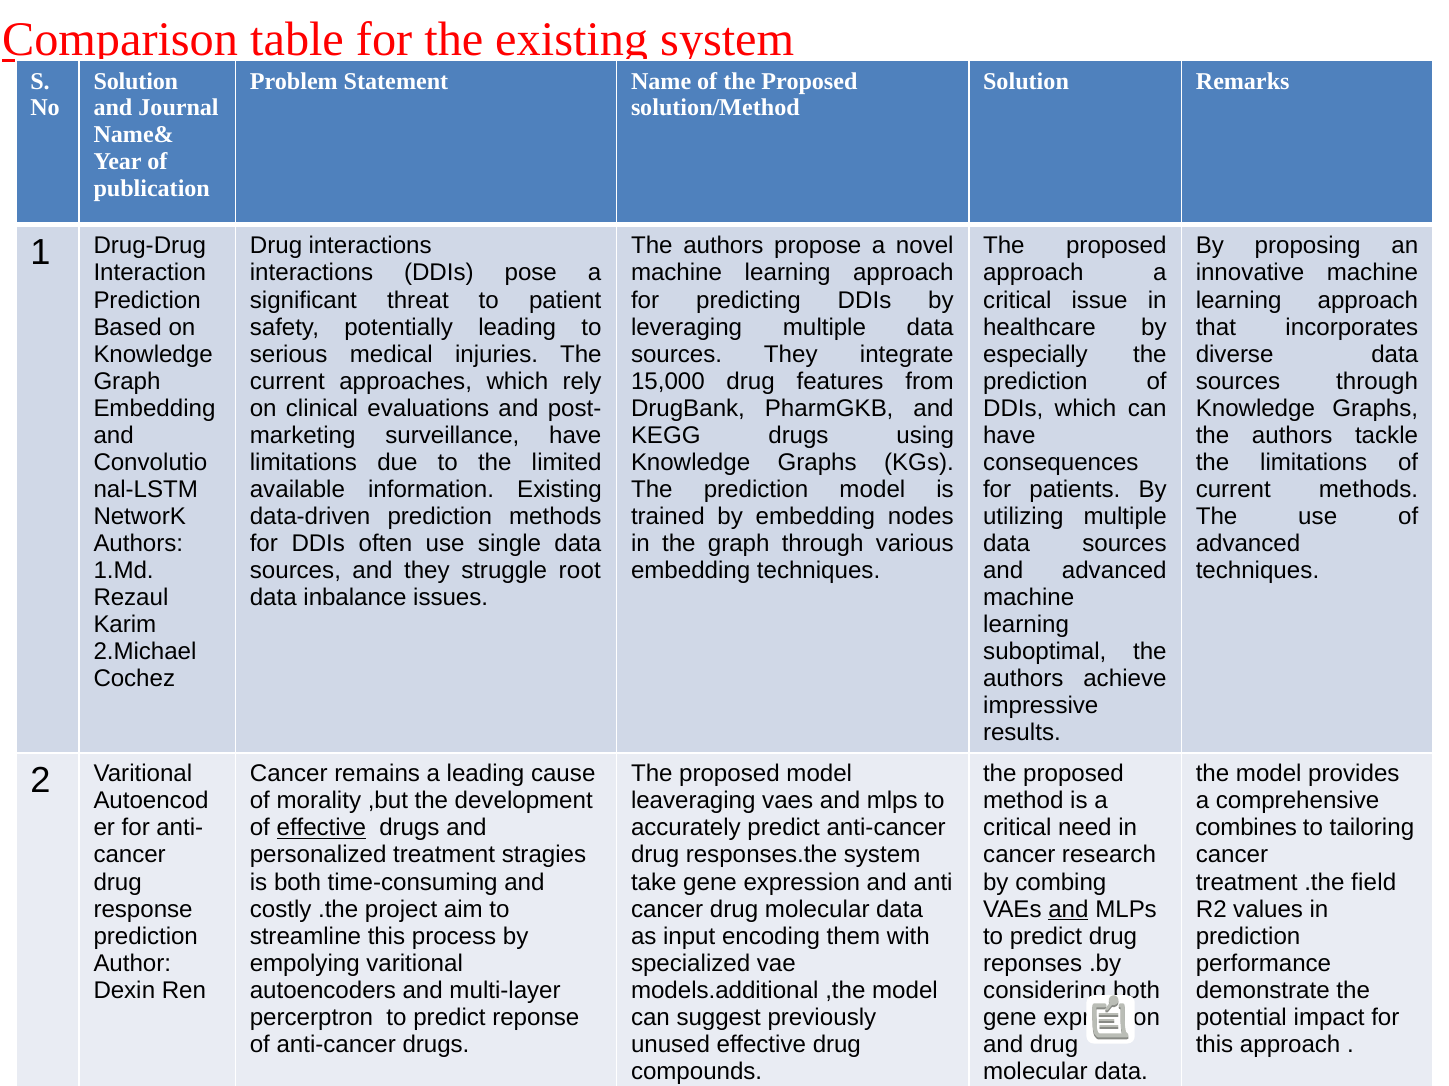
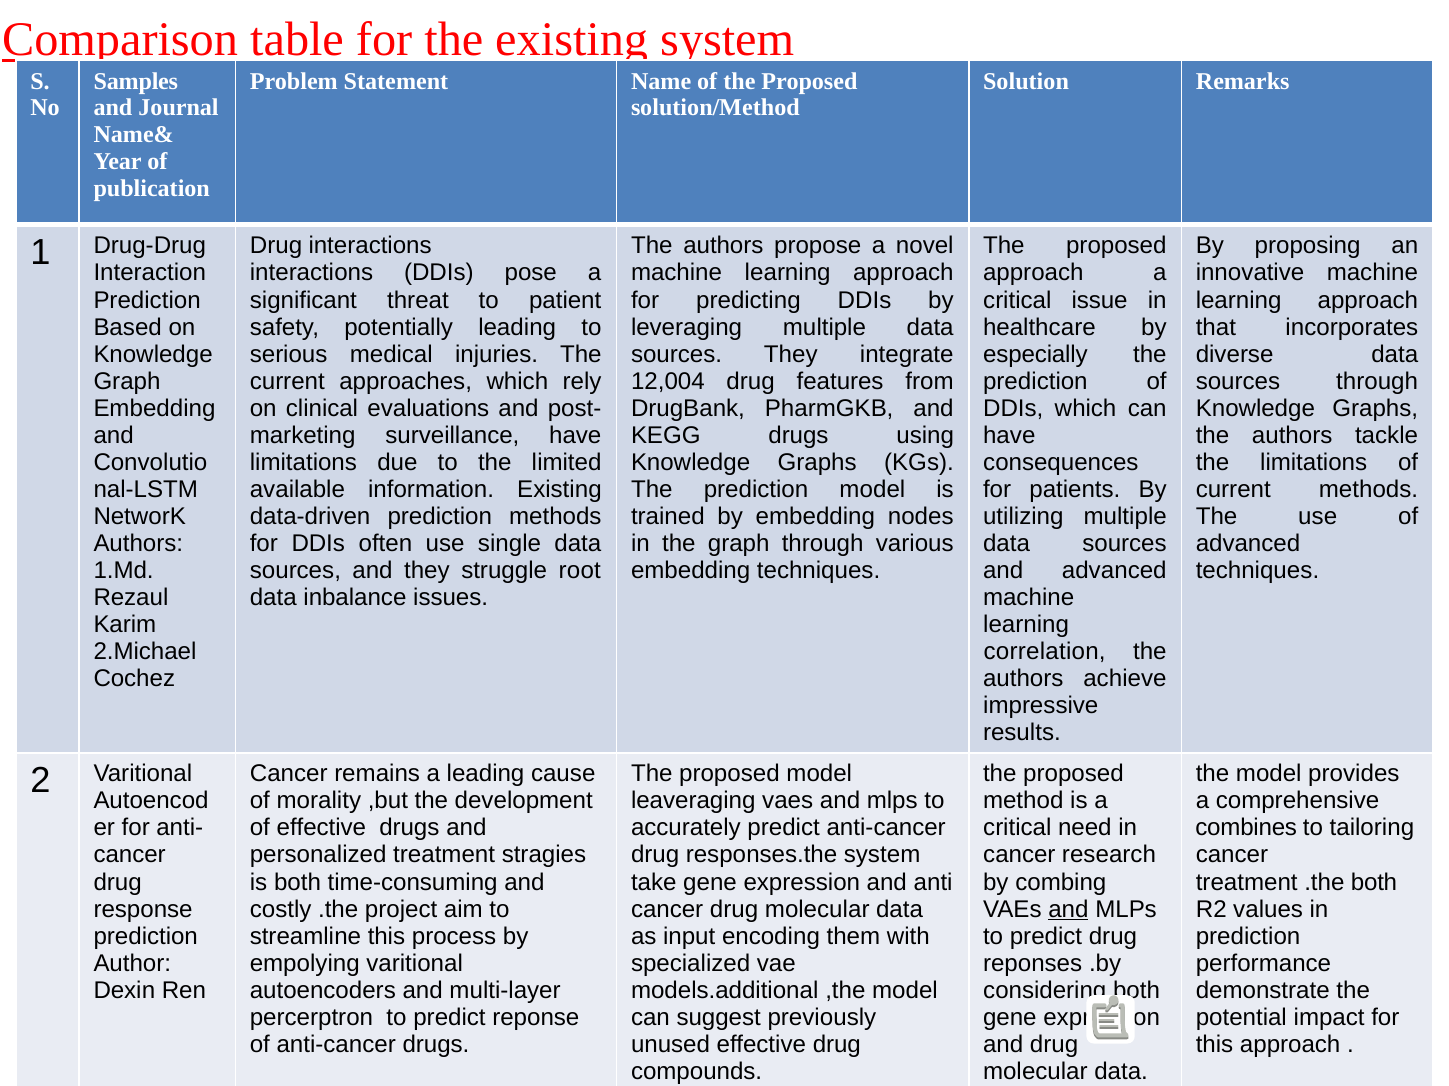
Solution: Solution -> Samples (136, 81)
15,000: 15,000 -> 12,004 (668, 381)
suboptimal: suboptimal -> correlation (1045, 652)
effective underline: present -> none (321, 829)
.the field: field -> both (1374, 883)
